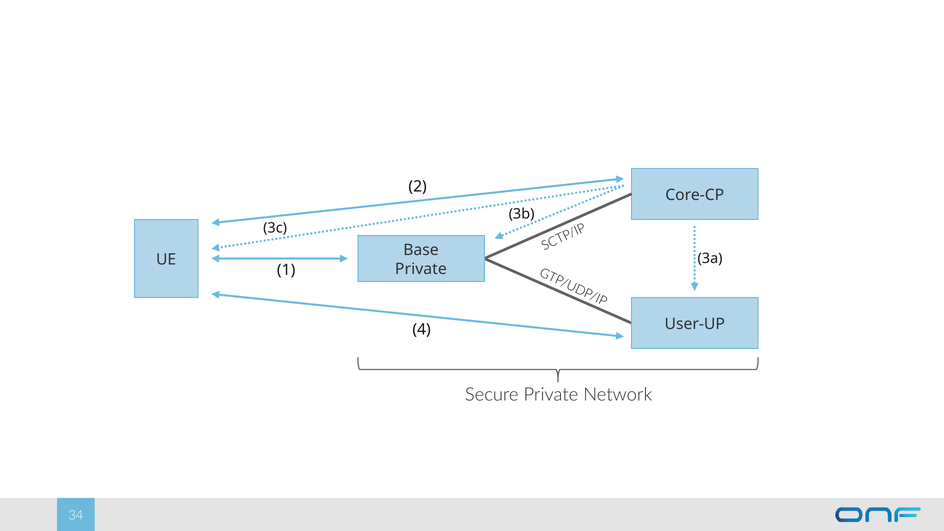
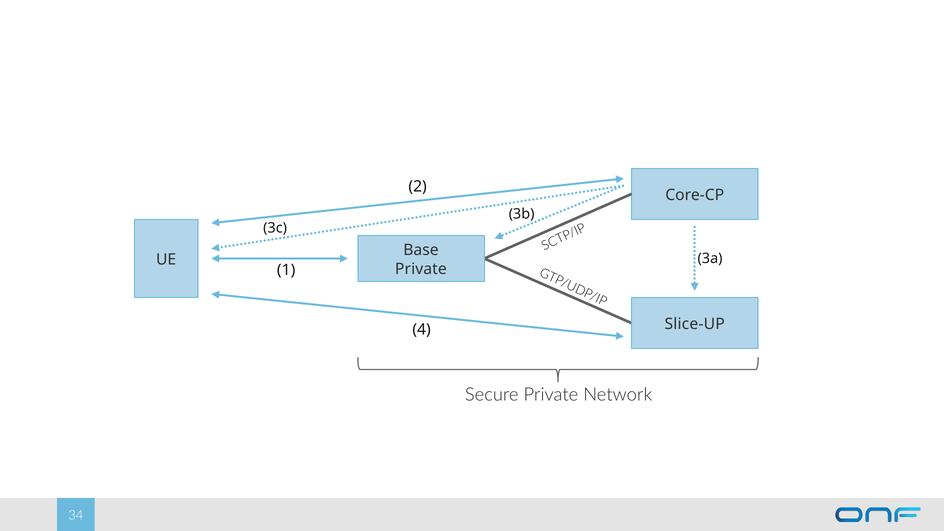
User-UP: User-UP -> Slice-UP (695, 324)
